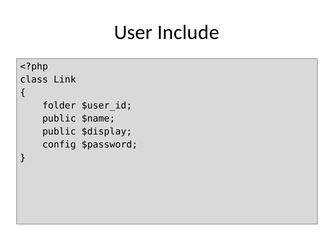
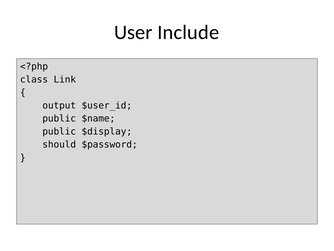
folder: folder -> output (59, 105)
config: config -> should (59, 144)
